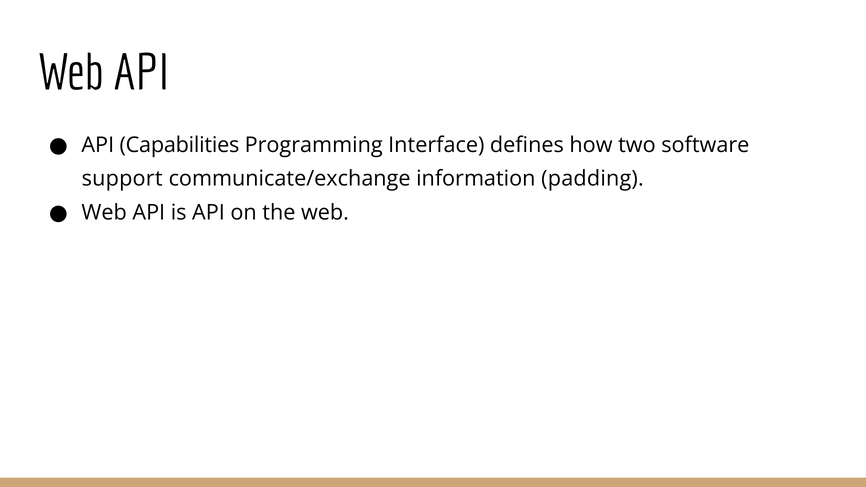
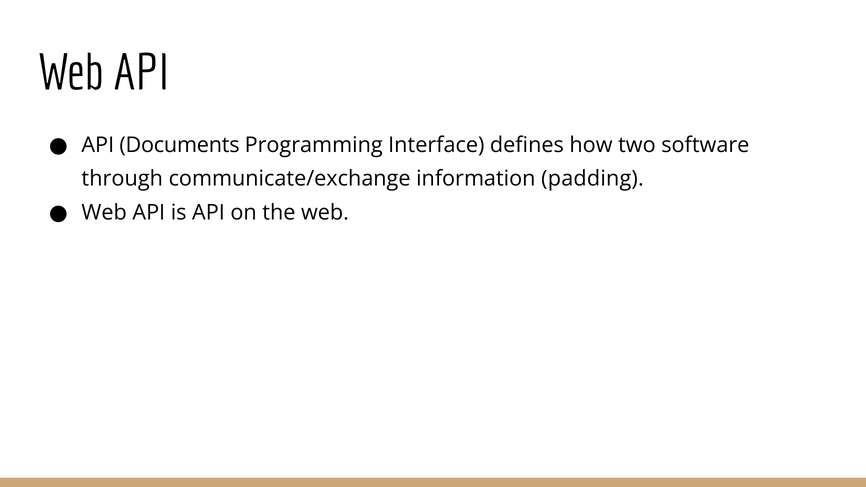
Capabilities: Capabilities -> Documents (179, 145)
support: support -> through (122, 179)
